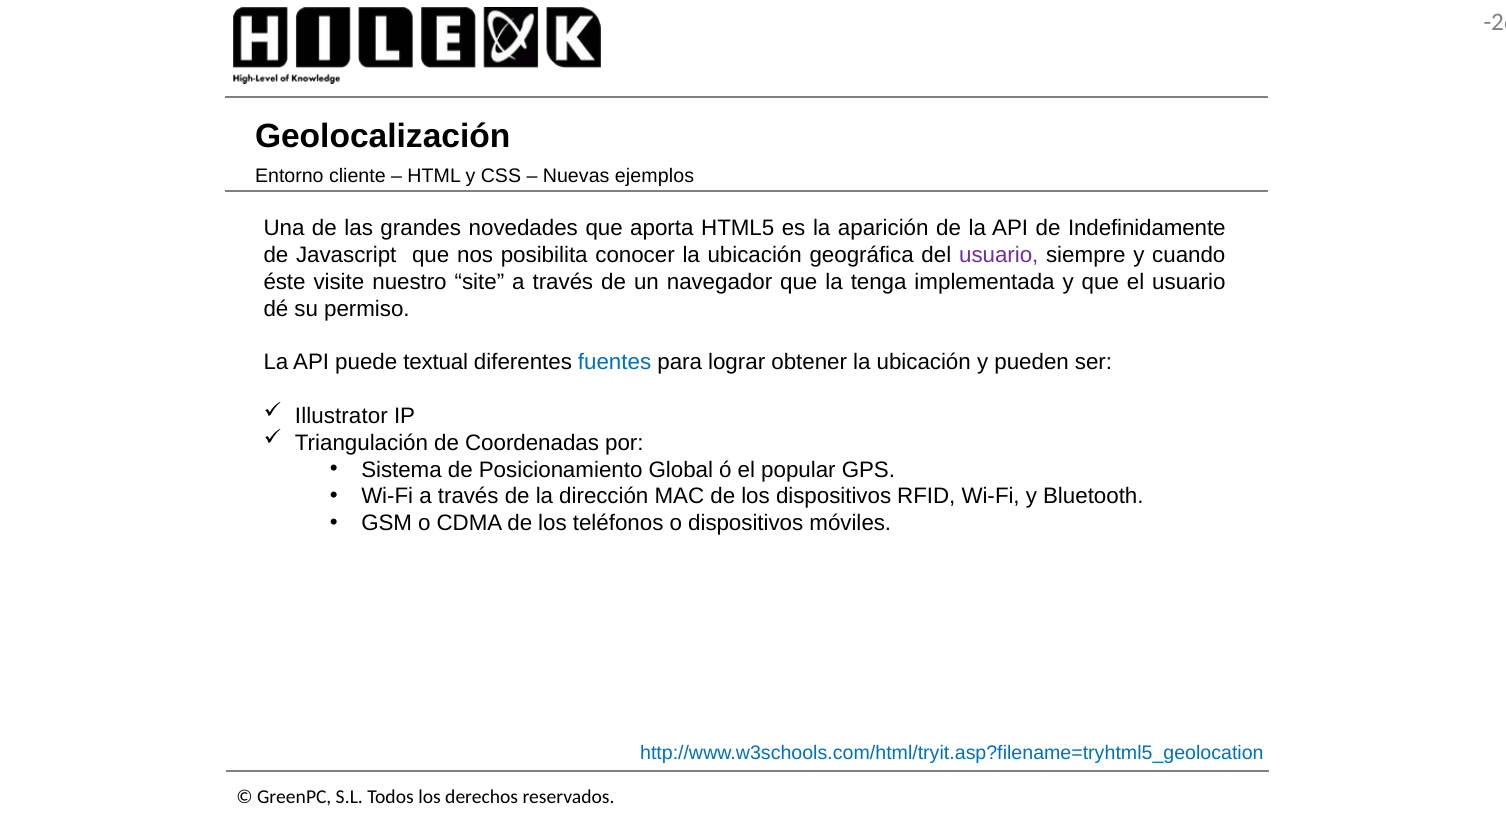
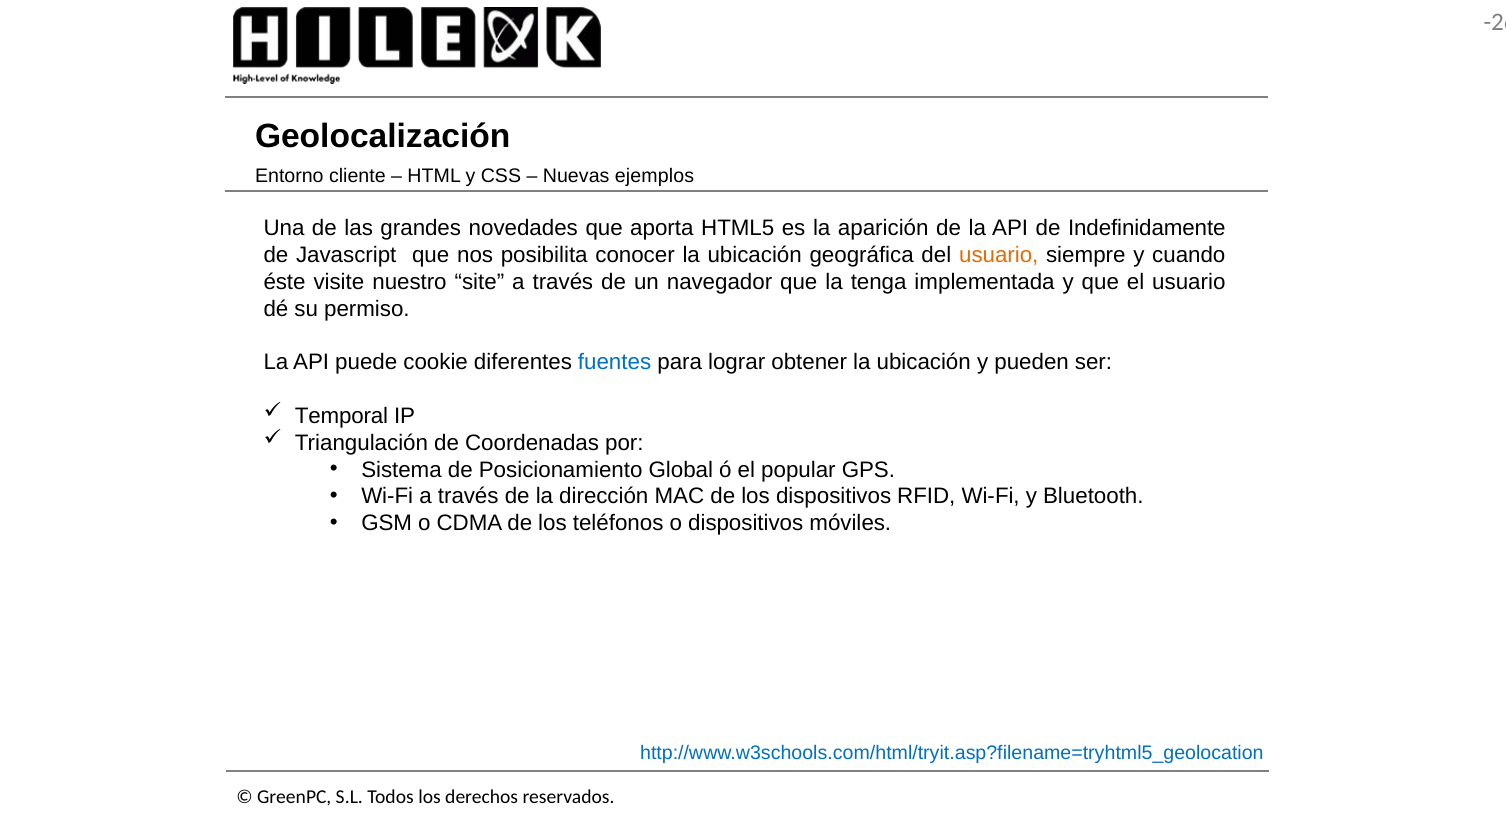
usuario colour: purple -> orange (999, 255)
textual: textual -> cookie (436, 362)
Illustrator: Illustrator -> Temporal (342, 416)
